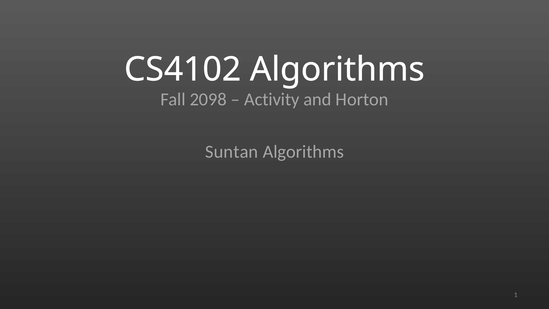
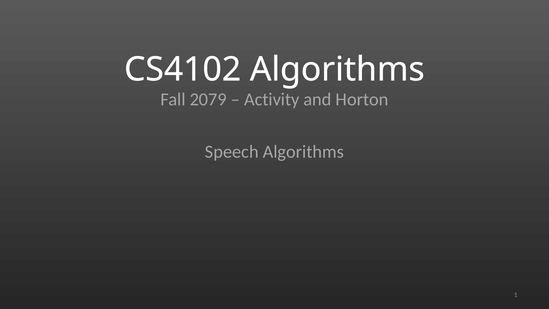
2098: 2098 -> 2079 (208, 99)
Suntan: Suntan -> Speech (232, 152)
